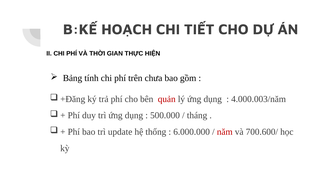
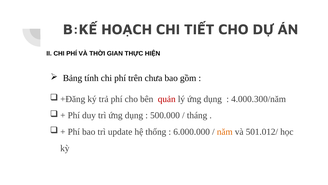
4.000.003/năm: 4.000.003/năm -> 4.000.300/năm (259, 99)
năm colour: red -> orange (225, 132)
700.600/: 700.600/ -> 501.012/ (262, 132)
